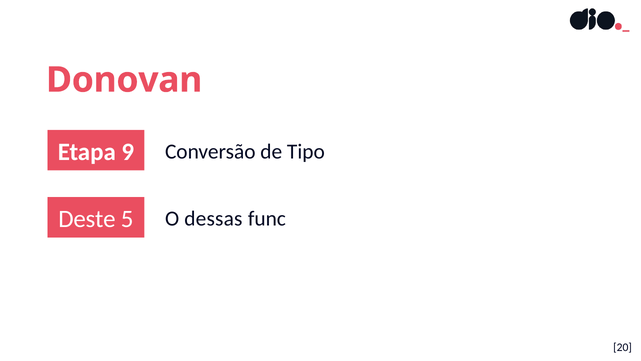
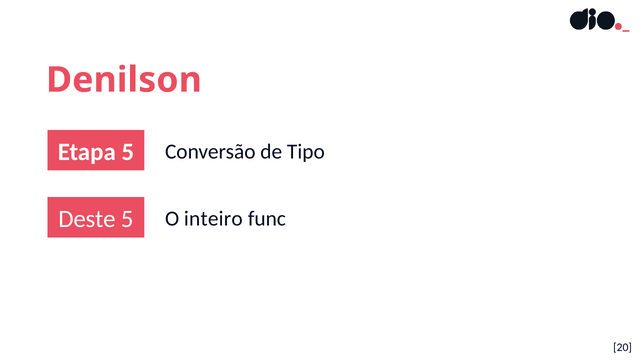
Donovan: Donovan -> Denilson (124, 80)
Etapa 9: 9 -> 5 (128, 152)
dessas: dessas -> inteiro (213, 218)
